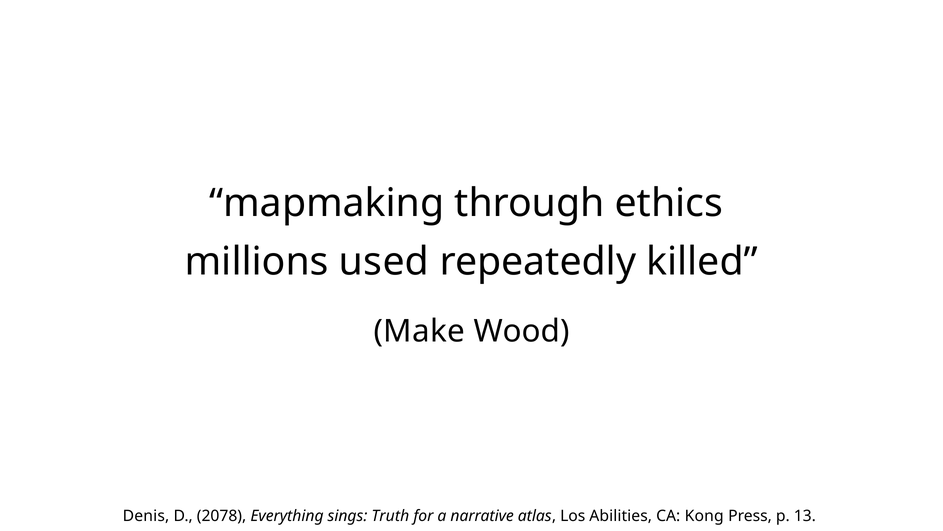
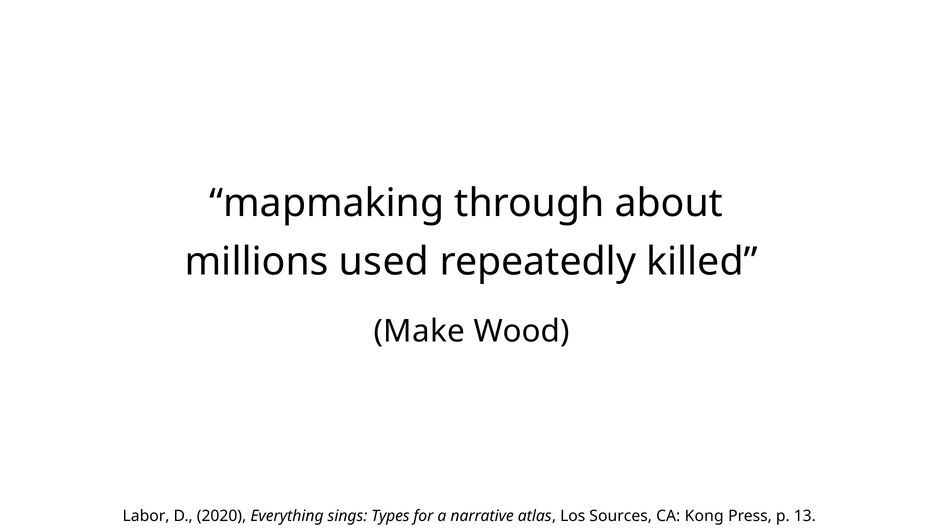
ethics: ethics -> about (669, 203)
Denis: Denis -> Labor (146, 515)
2078: 2078 -> 2020 (222, 515)
Truth: Truth -> Types (390, 515)
Abilities: Abilities -> Sources (621, 515)
